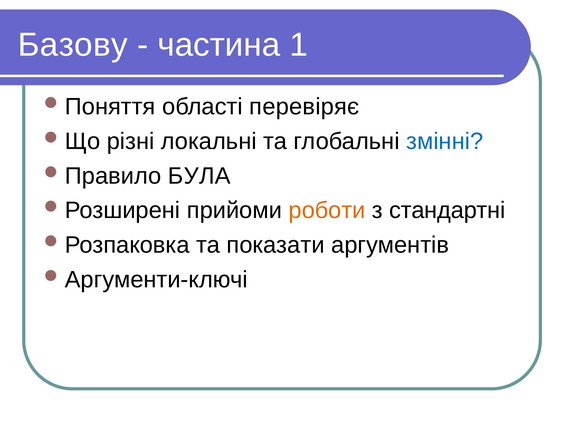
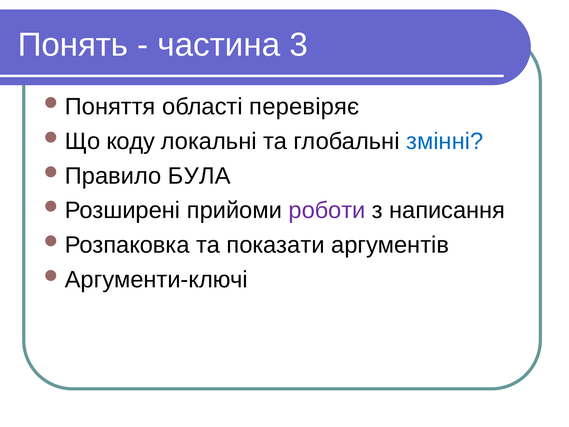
Базову: Базову -> Понять (73, 45)
1: 1 -> 3 (299, 45)
різні: різні -> коду (131, 141)
роботи colour: orange -> purple (327, 210)
стандартні: стандартні -> написання (447, 210)
